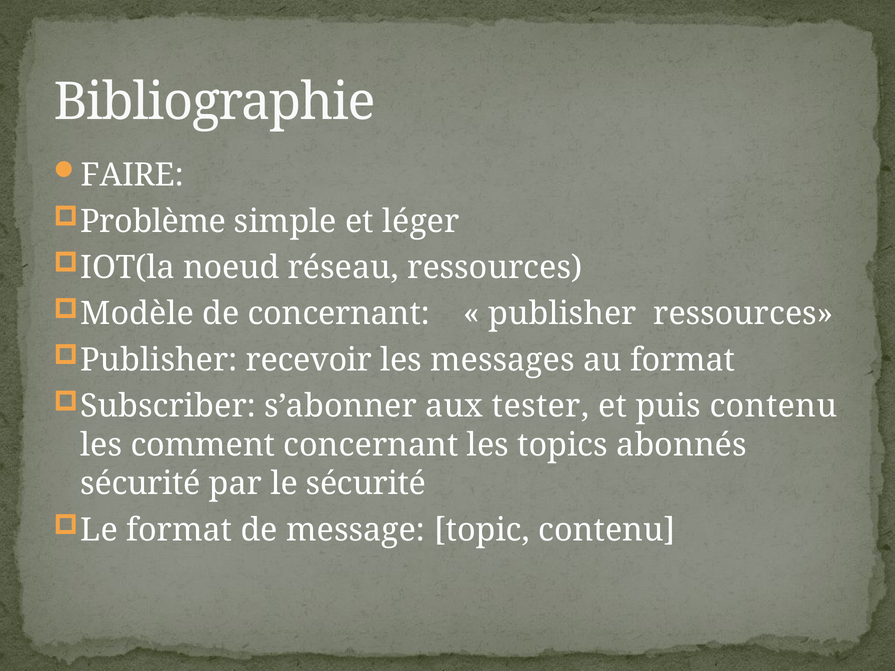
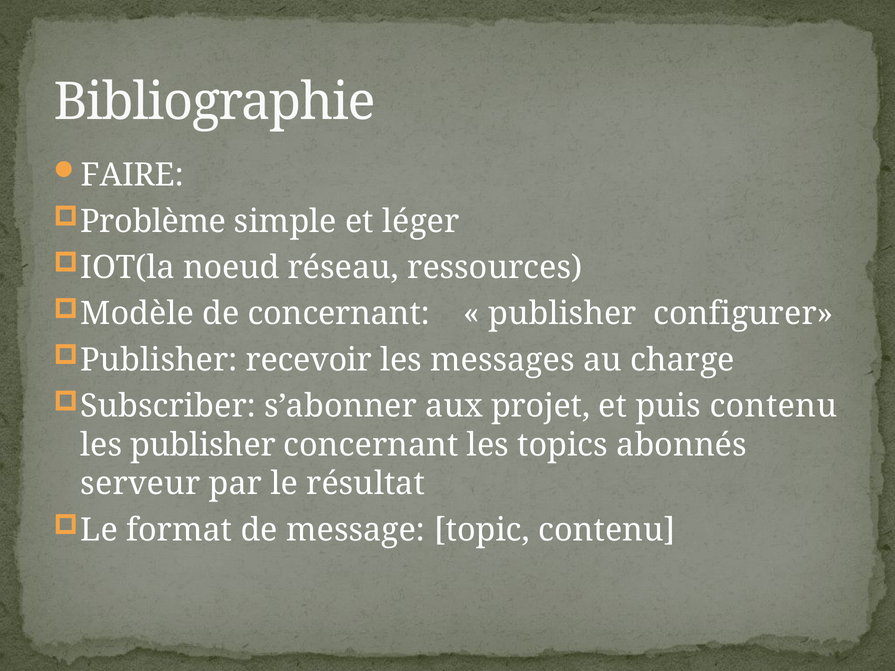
publisher ressources: ressources -> configurer (743, 314)
au format: format -> charge (683, 360)
tester: tester -> projet (541, 406)
les comment: comment -> publisher (203, 445)
sécurité: sécurité -> serveur (140, 484)
le sécurité: sécurité -> résultat (366, 484)
